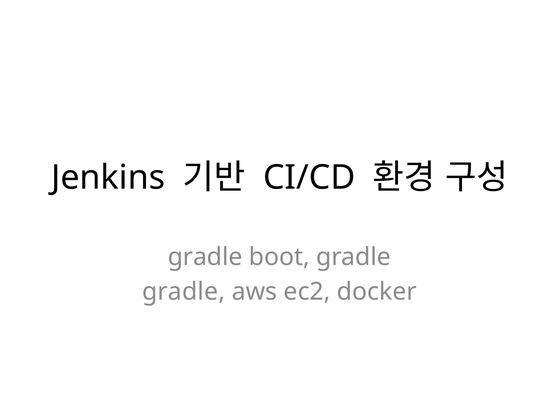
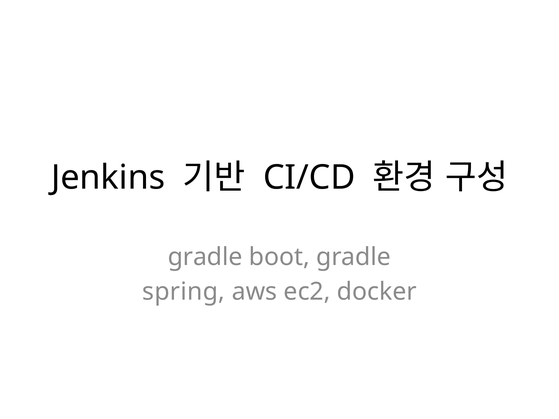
gradle: gradle -> spring (184, 292)
